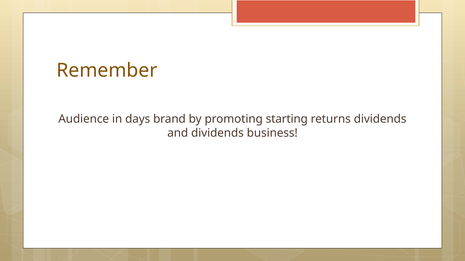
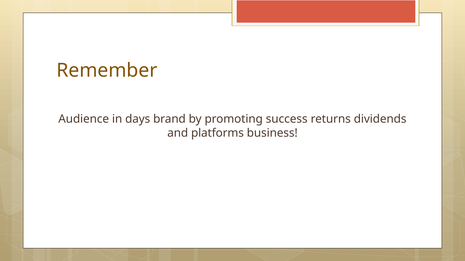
starting: starting -> success (287, 119)
and dividends: dividends -> platforms (217, 133)
